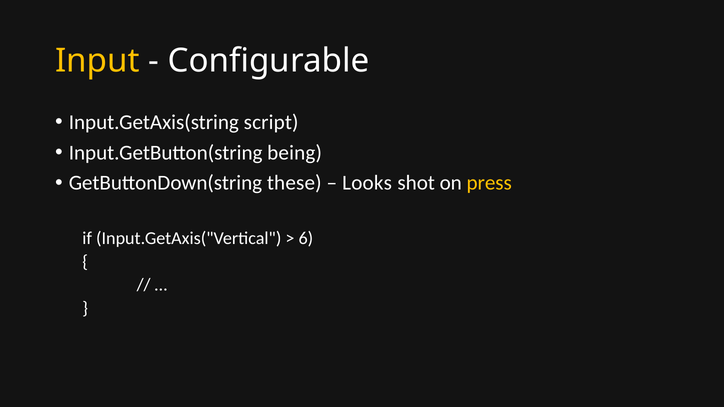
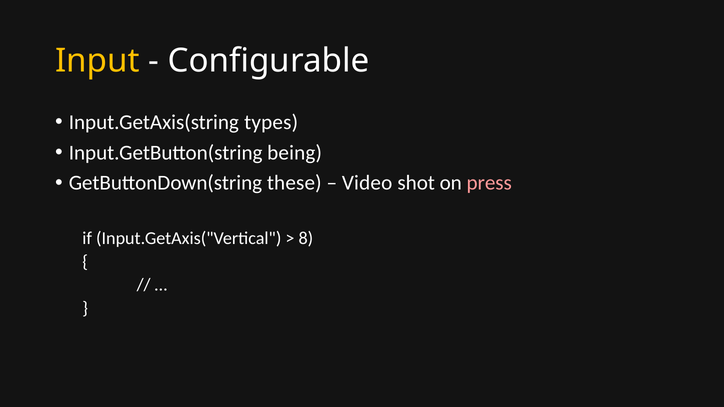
script: script -> types (271, 122)
Looks: Looks -> Video (367, 183)
press colour: yellow -> pink (489, 183)
6: 6 -> 8 (306, 238)
